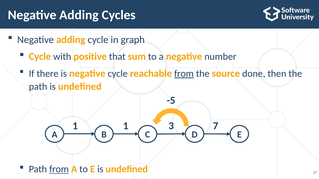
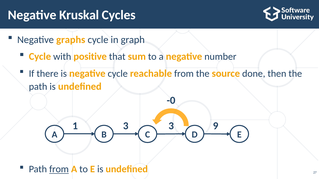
Adding: Adding -> Kruskal (79, 15)
adding: adding -> graphs (71, 40)
from underline: present -> none (184, 74)
-5: -5 -> -0 (171, 101)
1 1: 1 -> 3 (126, 126)
7: 7 -> 9 (216, 126)
